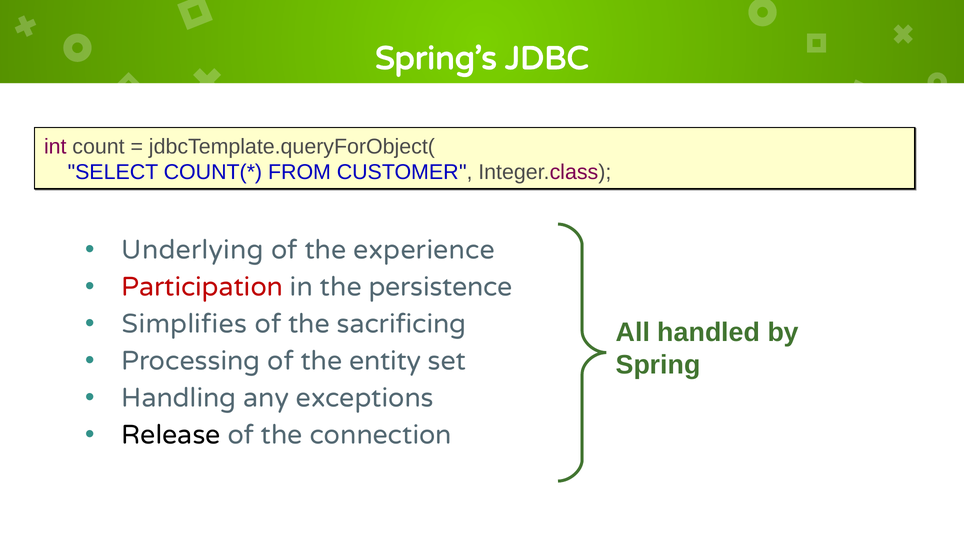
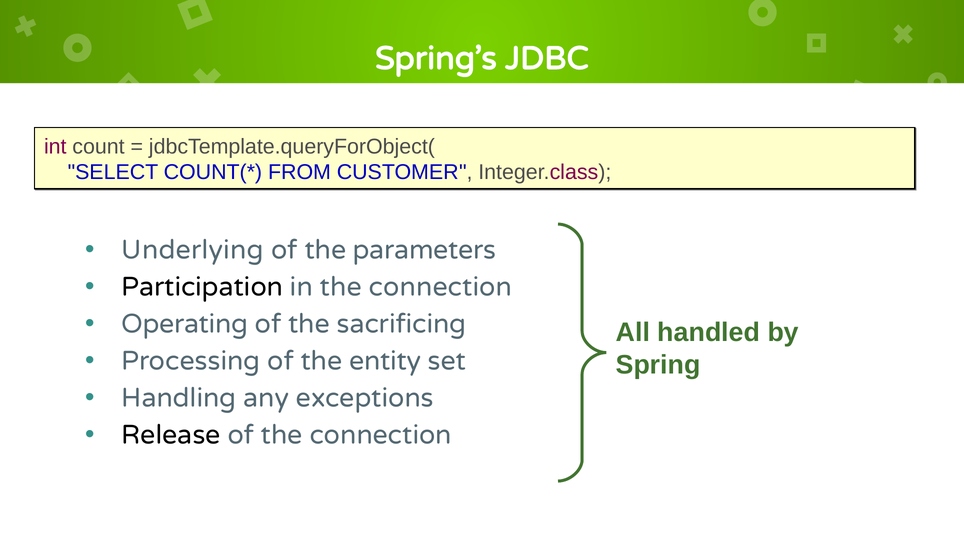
experience: experience -> parameters (424, 250)
Participation colour: red -> black (202, 287)
in the persistence: persistence -> connection (440, 287)
Simplifies: Simplifies -> Operating (185, 324)
